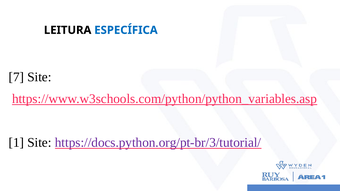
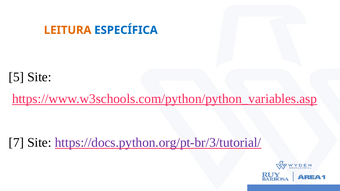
LEITURA colour: black -> orange (68, 30)
7: 7 -> 5 (16, 77)
1: 1 -> 7 (16, 143)
